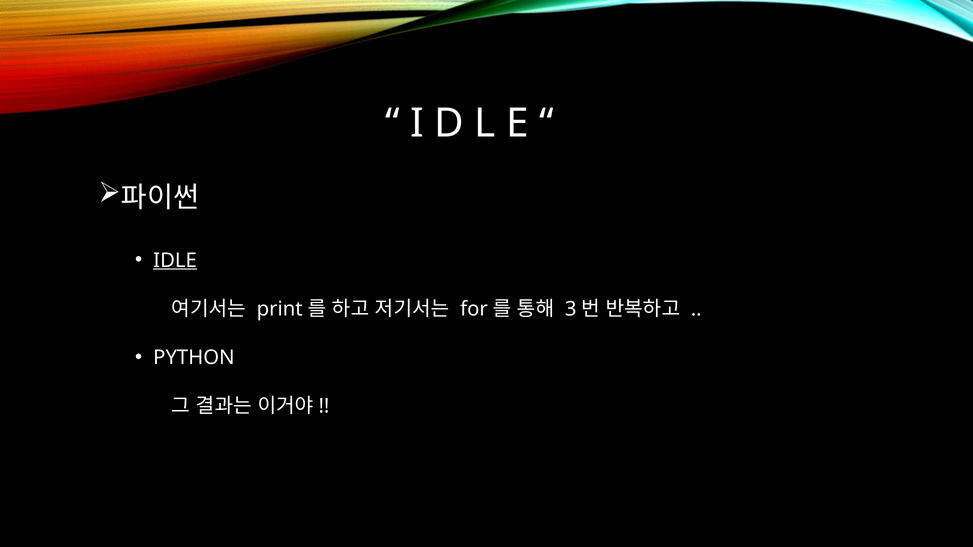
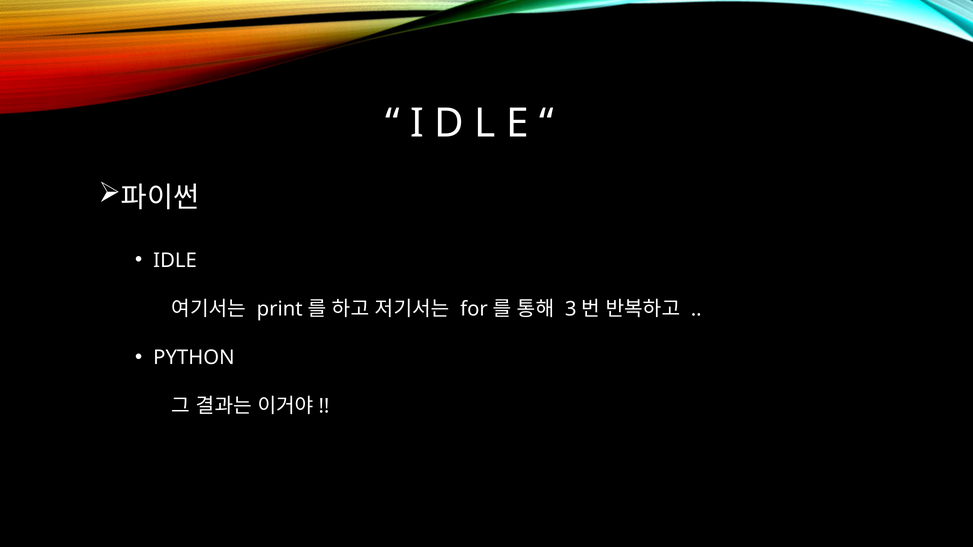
IDLE underline: present -> none (175, 261)
